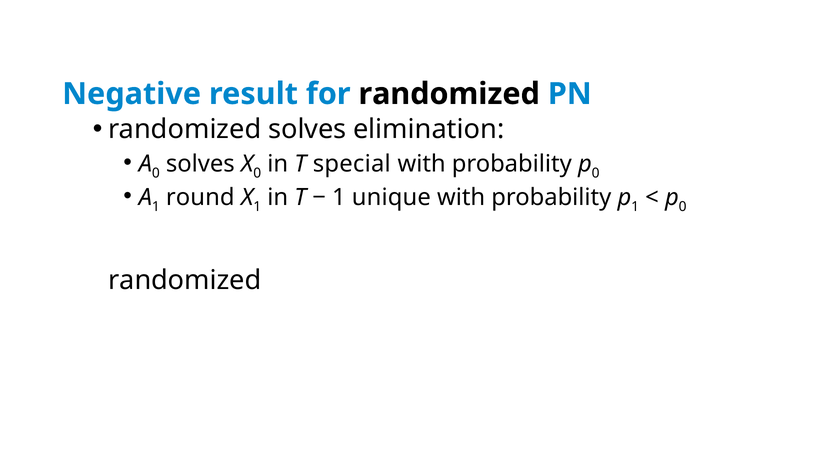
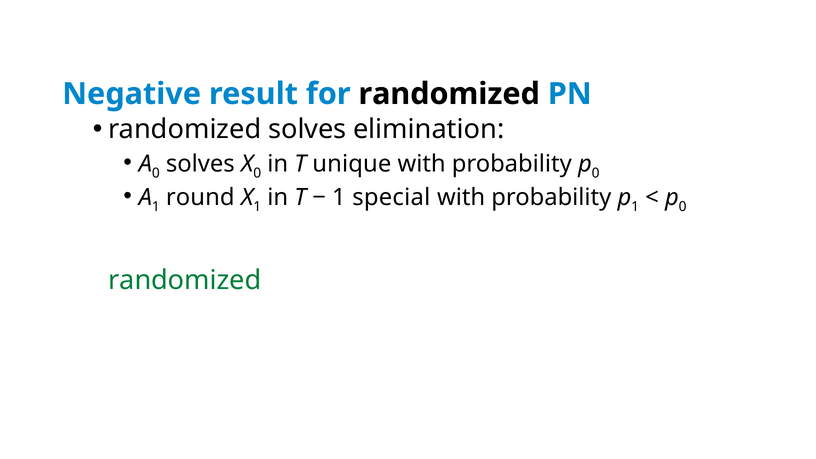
T special: special -> unique (352, 164)
1 unique: unique -> special (391, 198)
randomized colour: black -> green (185, 280)
